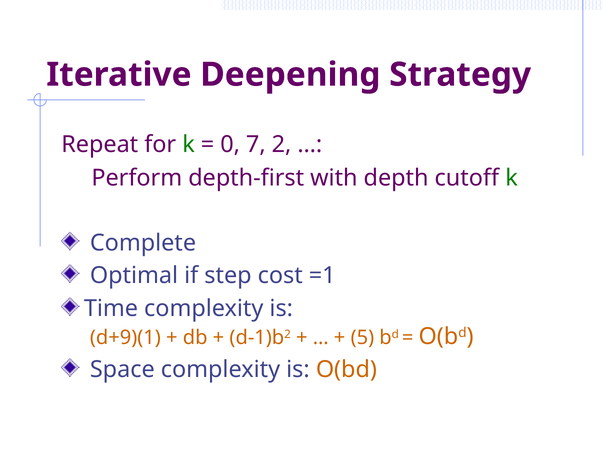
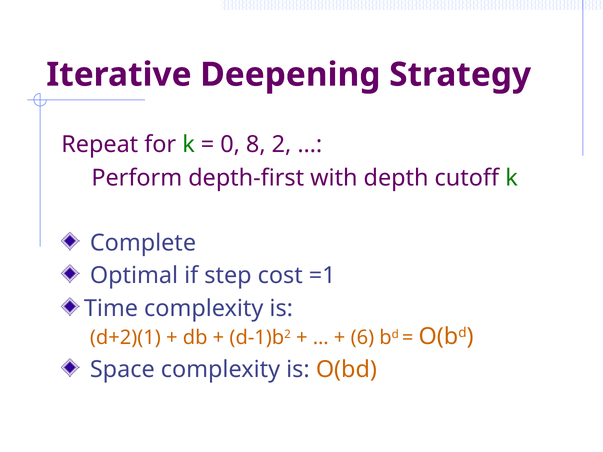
7: 7 -> 8 (256, 144)
d+9)(1: d+9)(1 -> d+2)(1 (125, 338)
5: 5 -> 6 (362, 338)
